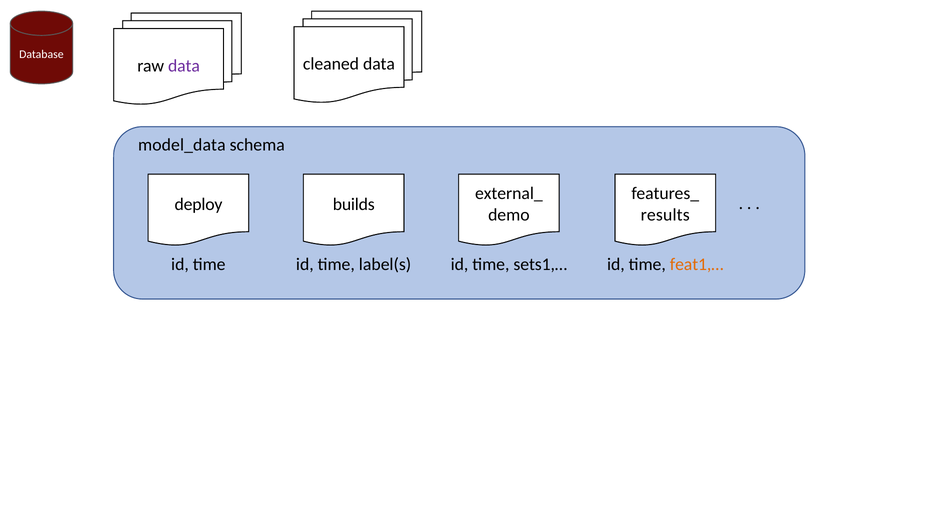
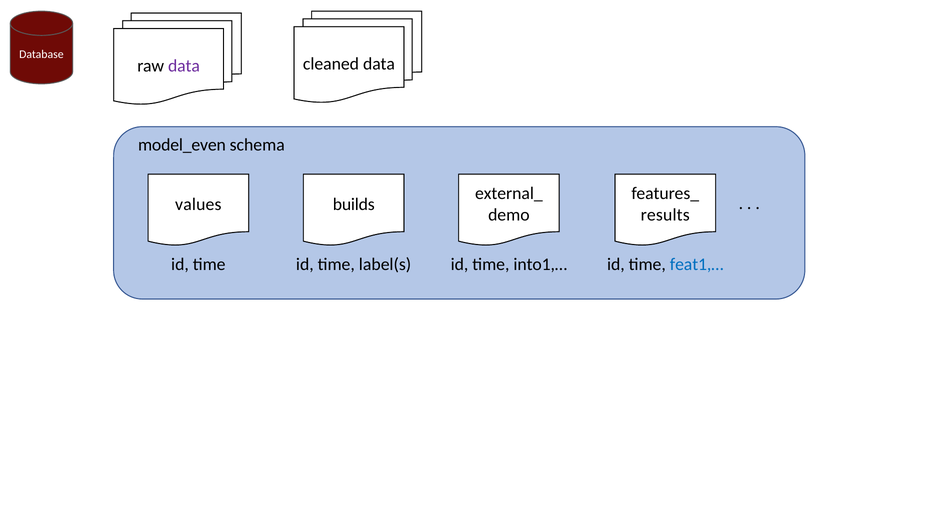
model_data: model_data -> model_even (182, 145)
deploy: deploy -> values (198, 204)
sets1,…: sets1,… -> into1,… (540, 265)
feat1,… colour: orange -> blue (697, 265)
